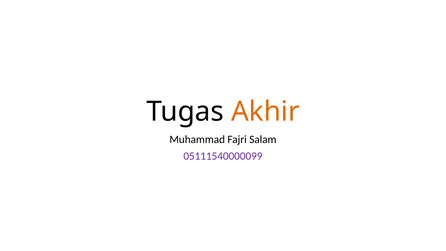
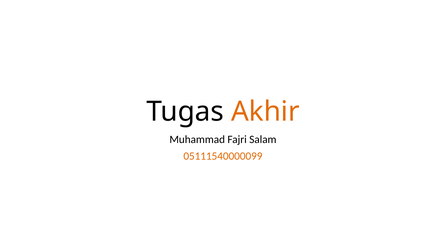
05111540000099 colour: purple -> orange (223, 156)
